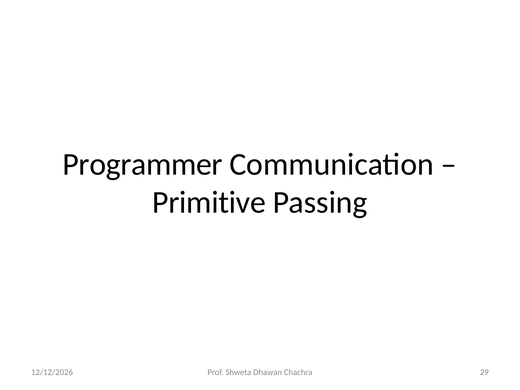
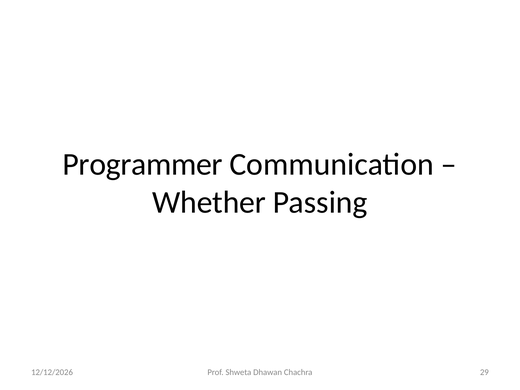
Primitive: Primitive -> Whether (209, 202)
